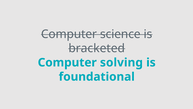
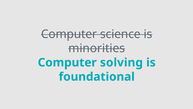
bracketed: bracketed -> minorities (97, 48)
